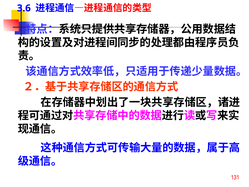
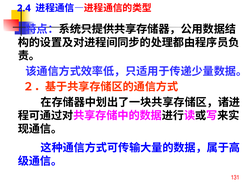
3.6: 3.6 -> 2.4 (24, 8)
